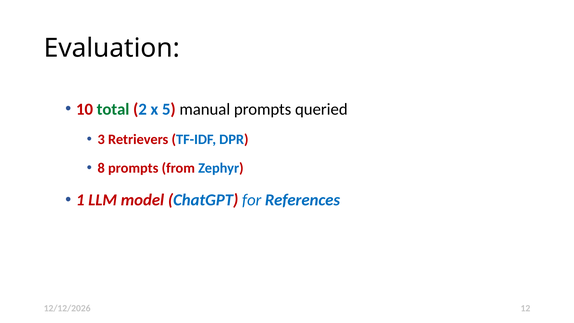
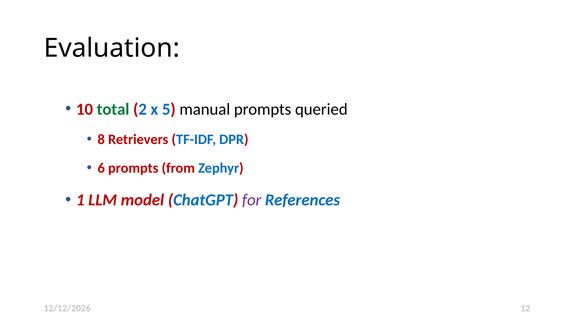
3: 3 -> 8 (101, 139)
8: 8 -> 6 (101, 168)
for colour: blue -> purple (252, 200)
